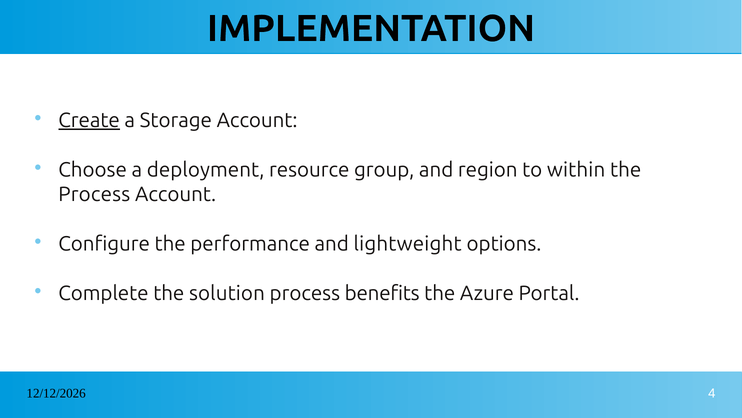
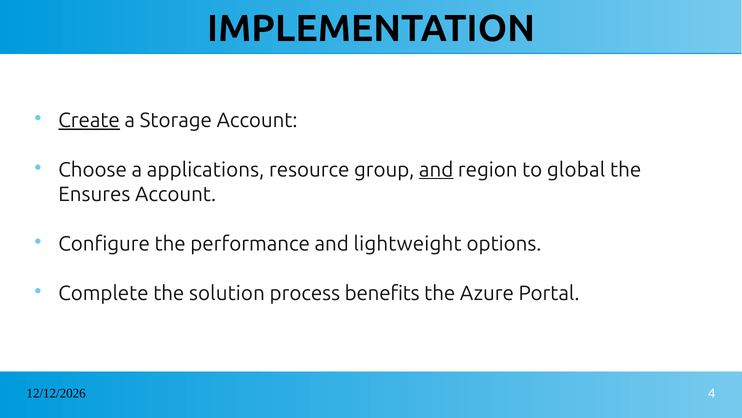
deployment: deployment -> applications (206, 170)
and underline: none -> present (436, 170)
within: within -> global (576, 170)
Process: Process -> Ensures (94, 194)
